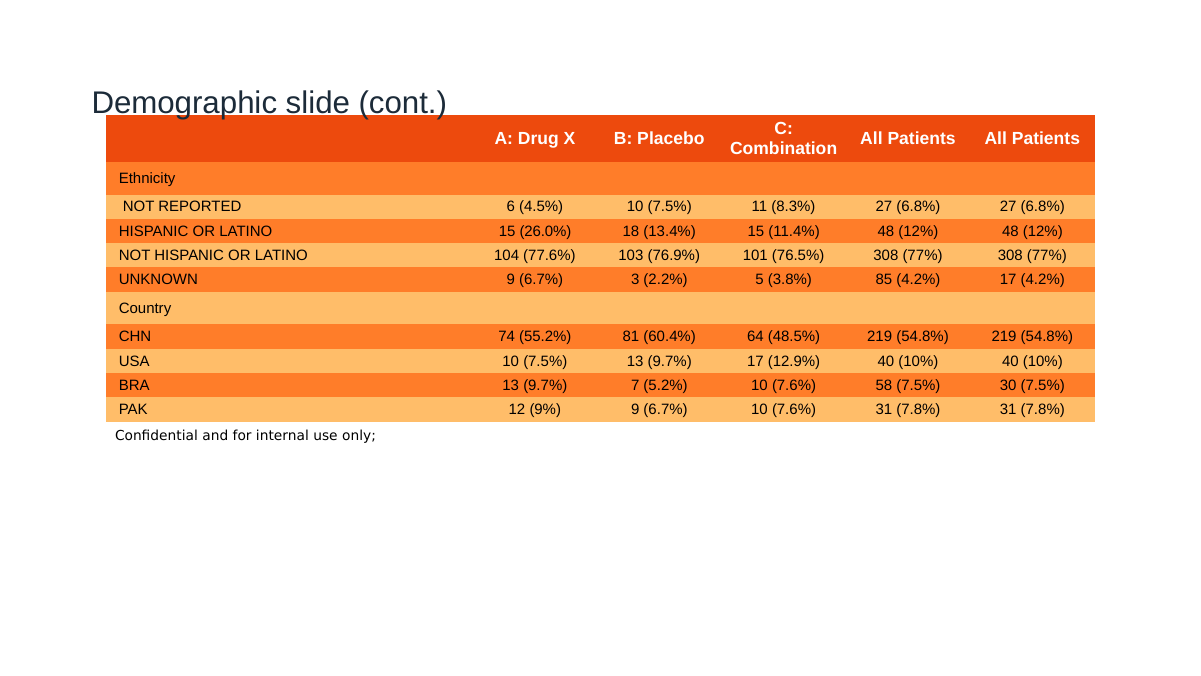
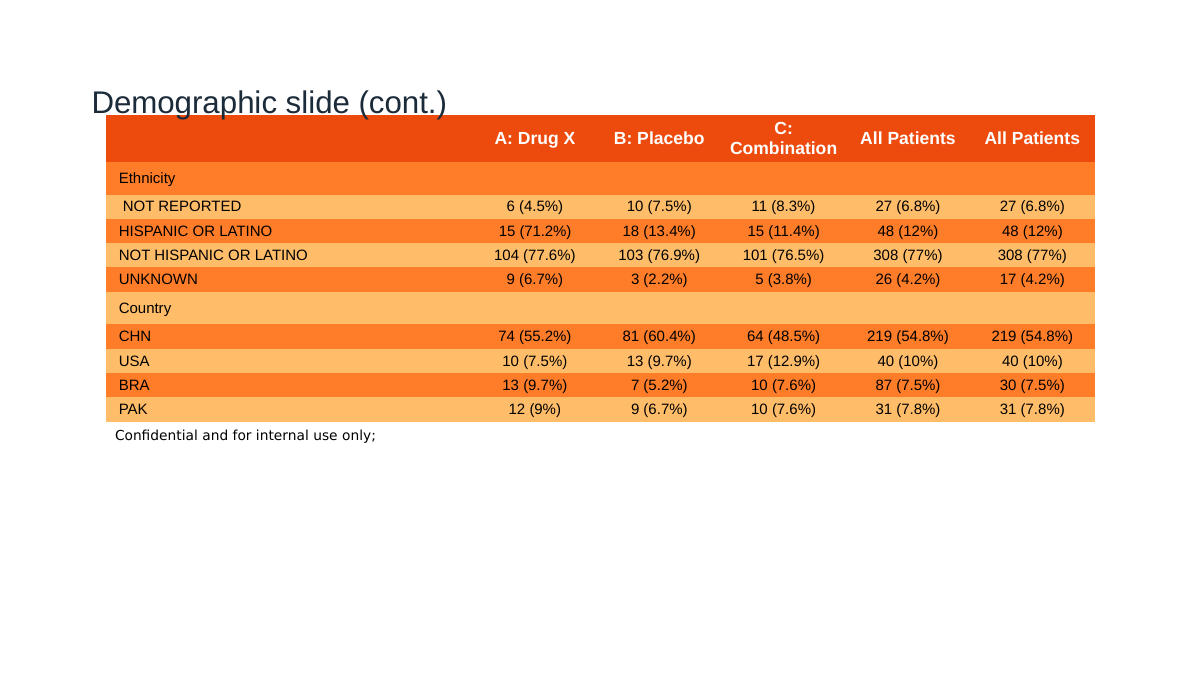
26.0%: 26.0% -> 71.2% (545, 231)
85: 85 -> 26 (884, 280)
58: 58 -> 87 (884, 385)
